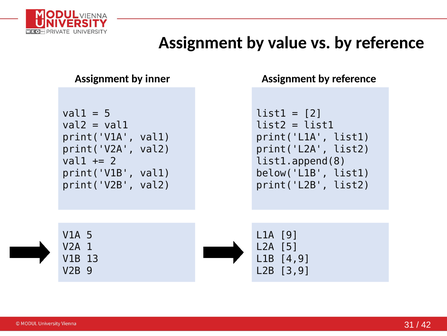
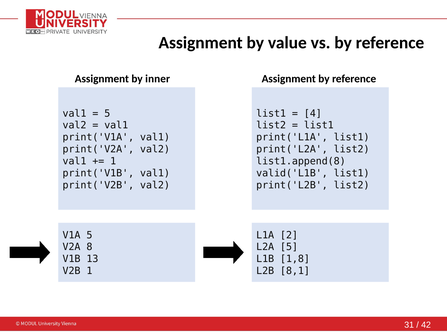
2: 2 -> 4 (313, 113)
2: 2 -> 1 (113, 161)
below('L1B: below('L1B -> valid('L1B (292, 173)
L1A 9: 9 -> 2 (289, 235)
1: 1 -> 8 (89, 246)
4,9: 4,9 -> 1,8 (295, 258)
V2B 9: 9 -> 1 (89, 270)
3,9: 3,9 -> 8,1 (295, 270)
